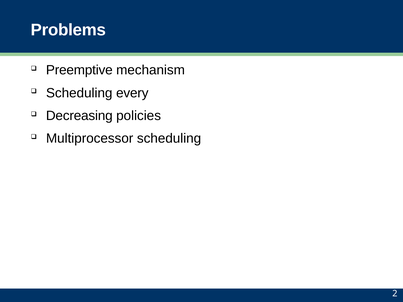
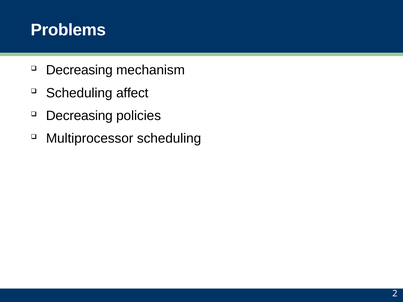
Preemptive: Preemptive -> Decreasing (79, 70)
every: every -> affect (132, 93)
